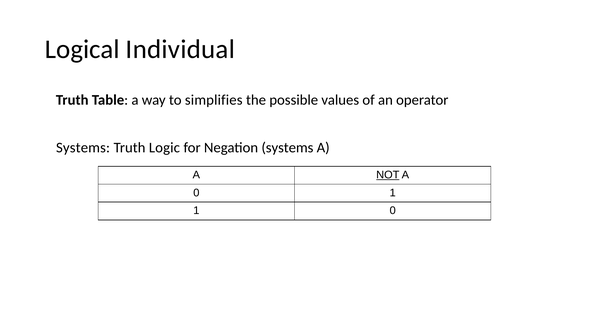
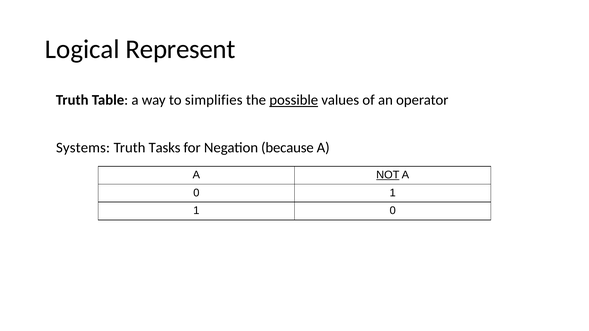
Individual: Individual -> Represent (181, 49)
possible underline: none -> present (294, 100)
Logic: Logic -> Tasks (165, 148)
Negation systems: systems -> because (287, 148)
